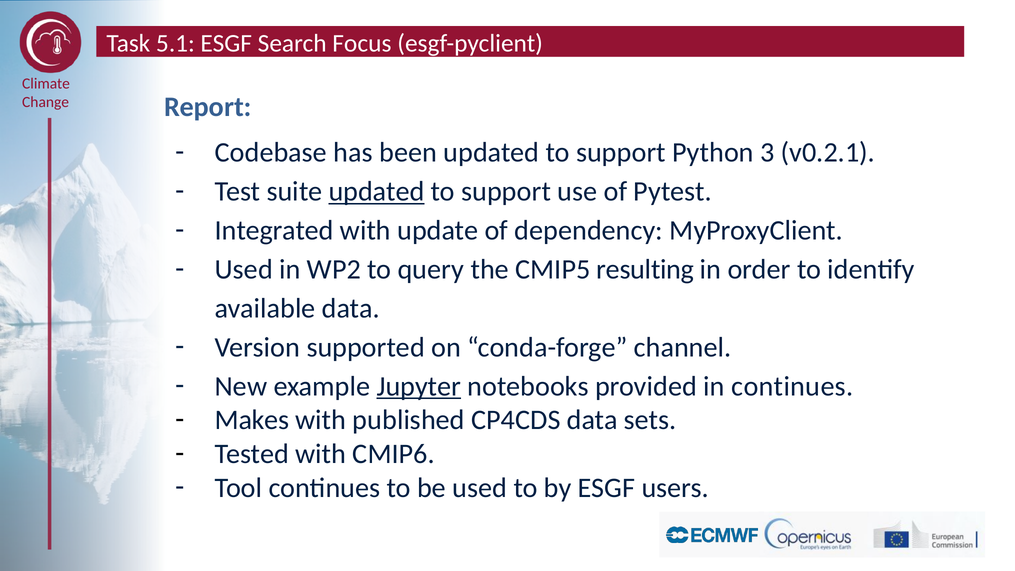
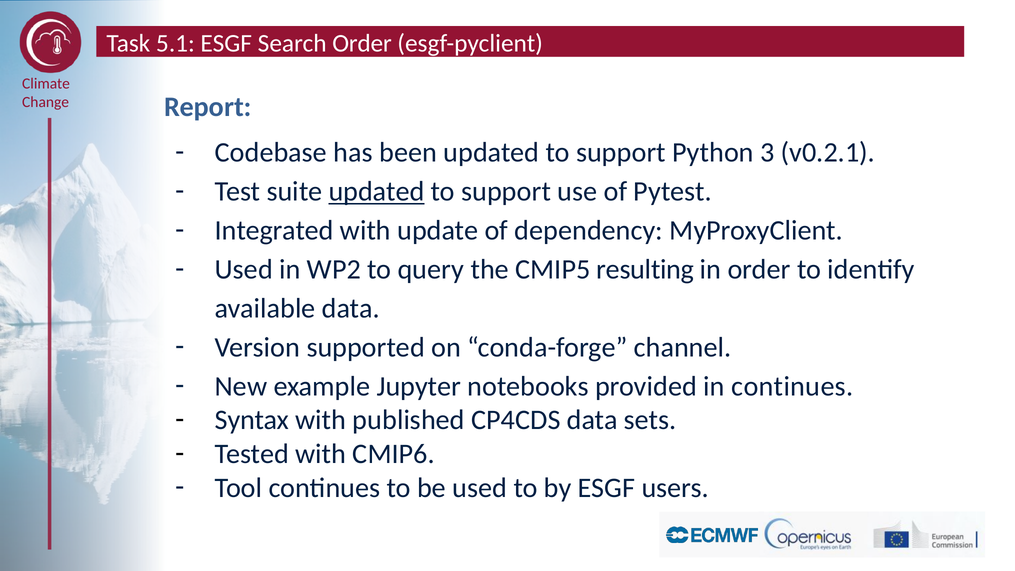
Search Focus: Focus -> Order (362, 43)
Jupyter underline: present -> none (419, 386)
Makes: Makes -> Syntax (252, 420)
